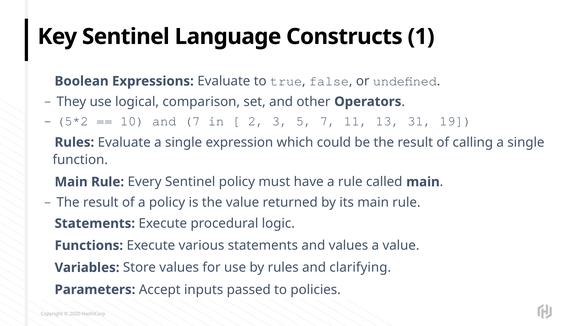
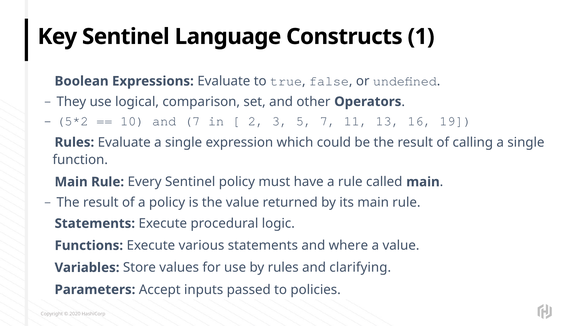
31: 31 -> 16 (420, 121)
and values: values -> where (348, 246)
